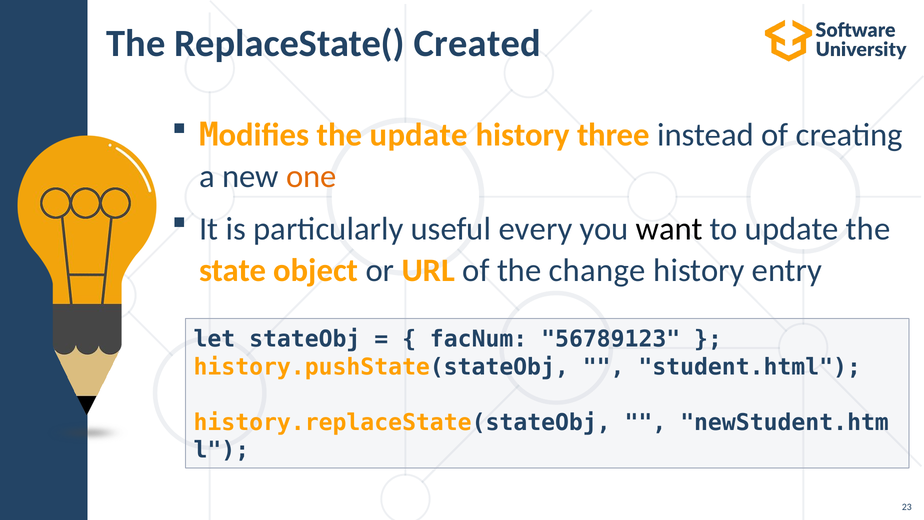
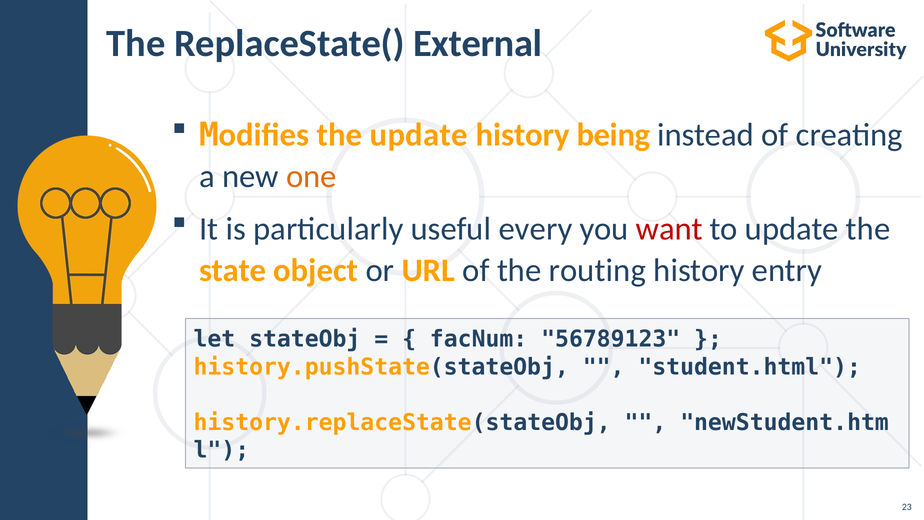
Created: Created -> External (478, 44)
three: three -> being (614, 135)
want colour: black -> red (669, 229)
change: change -> routing (597, 270)
